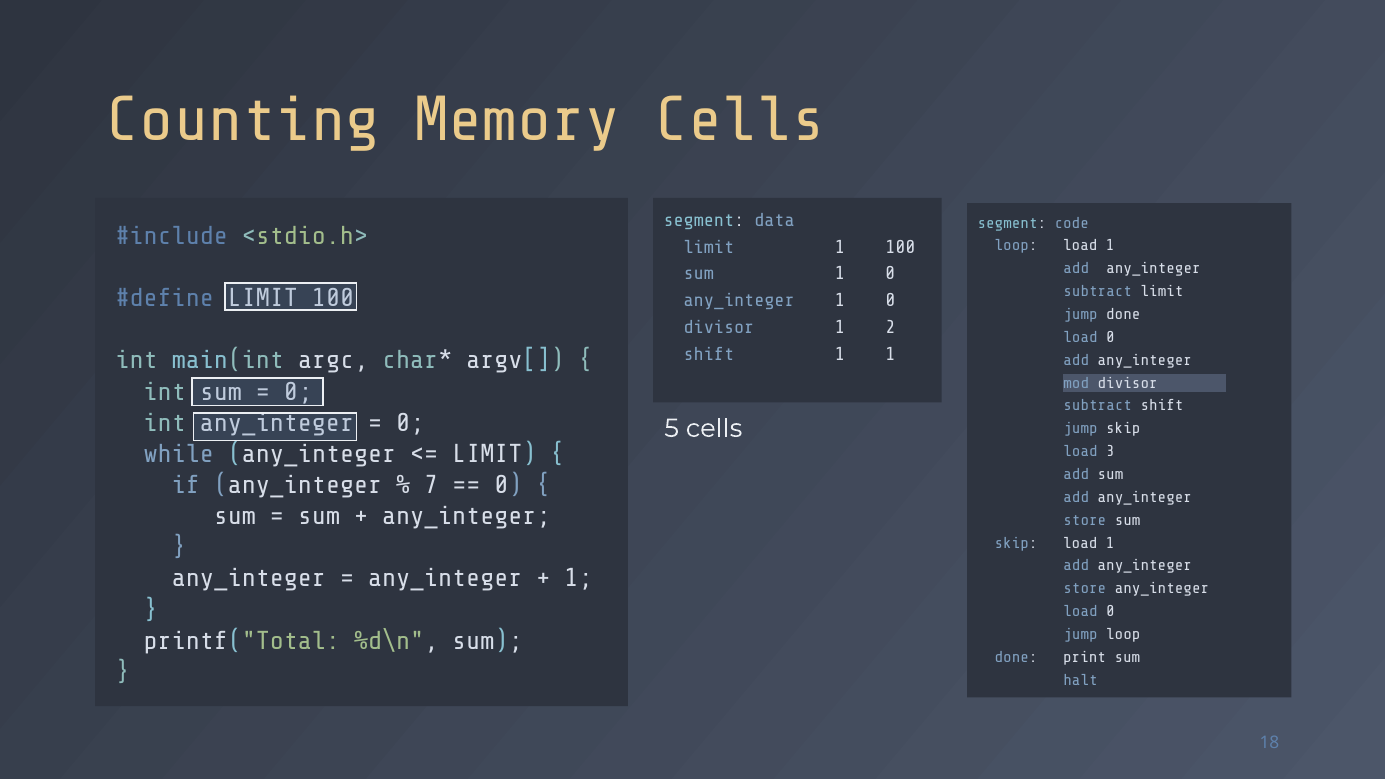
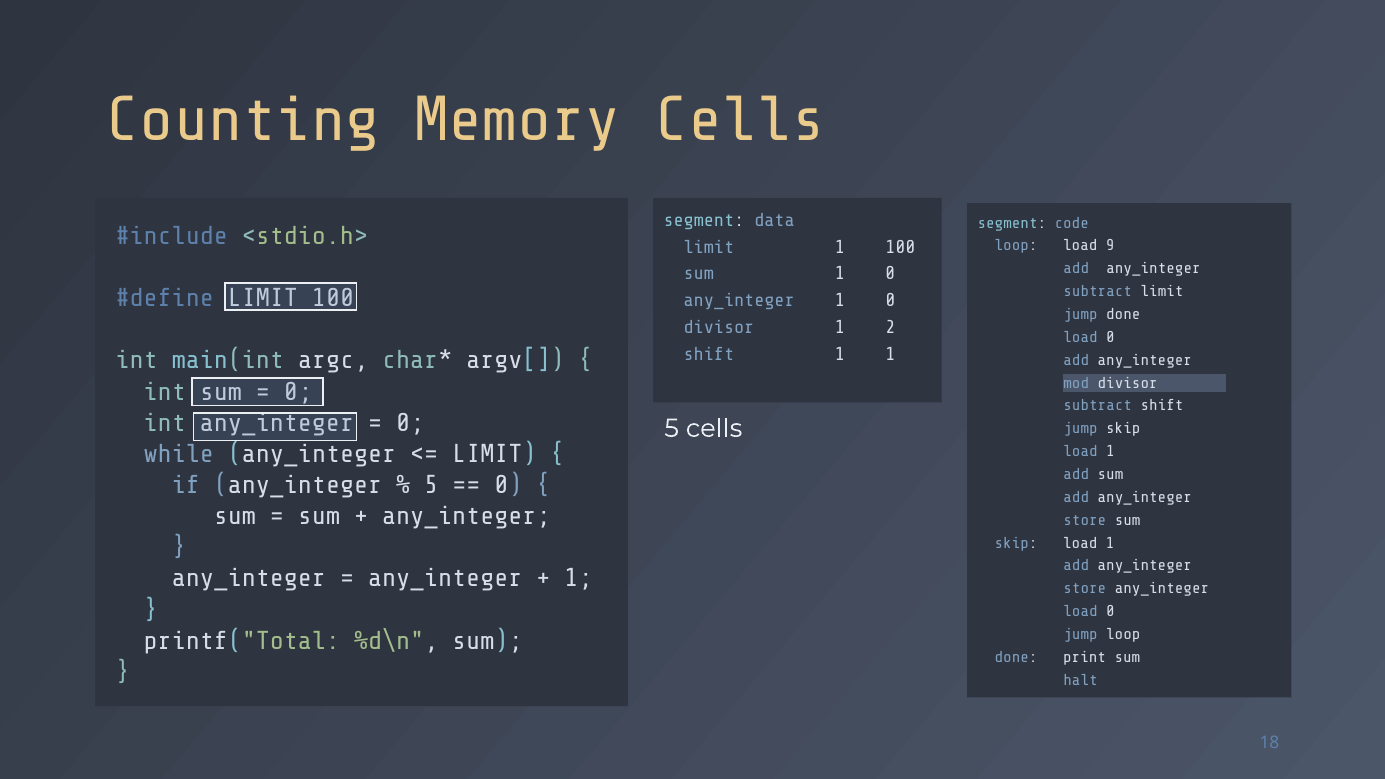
loop load 1: 1 -> 9 (1110, 246)
3: 3 -> 1 (1110, 451)
7: 7 -> 5 (431, 485)
